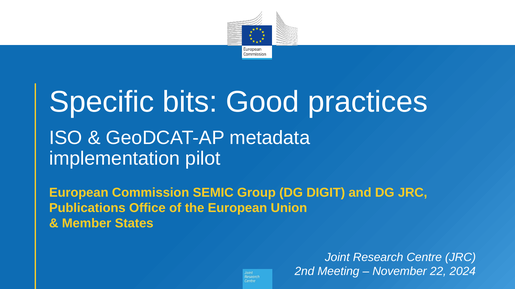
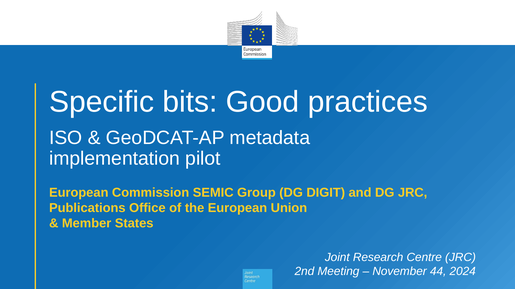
22: 22 -> 44 (438, 272)
